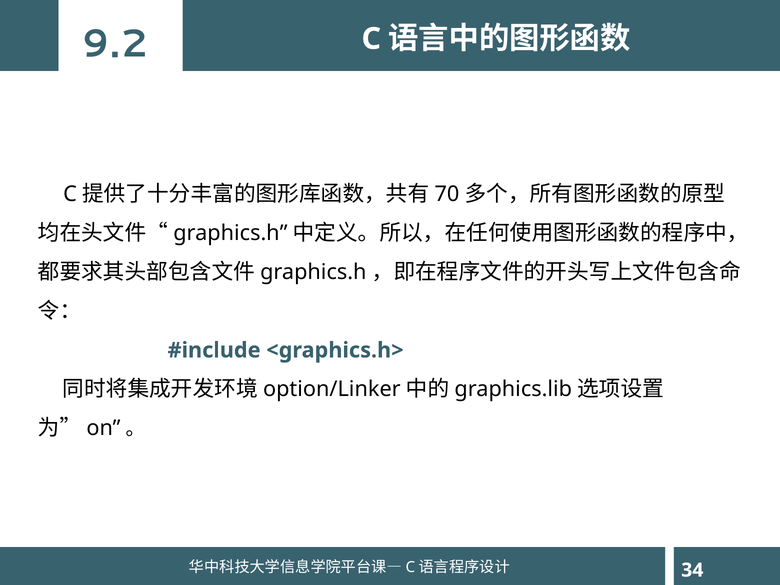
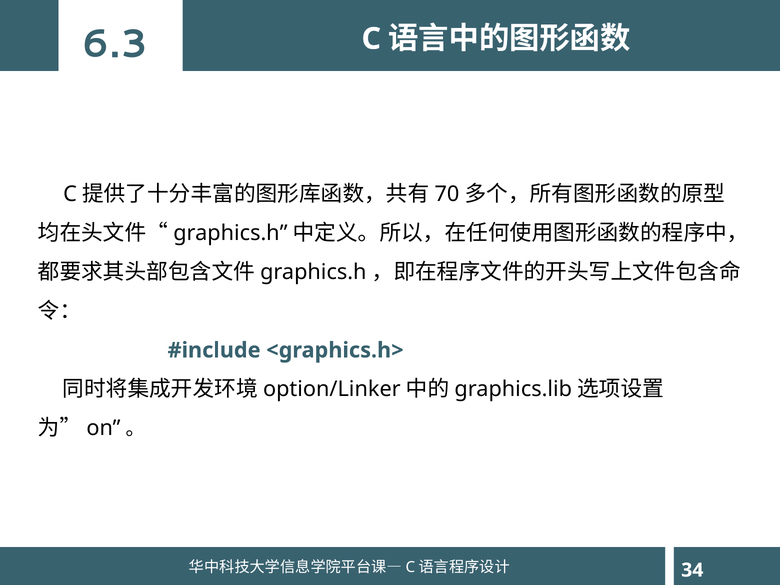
9.2: 9.2 -> 6.3 (115, 44)
